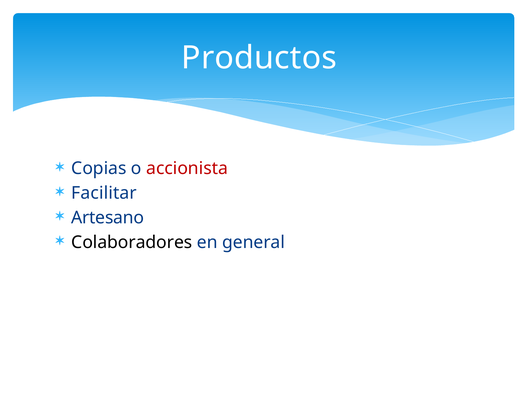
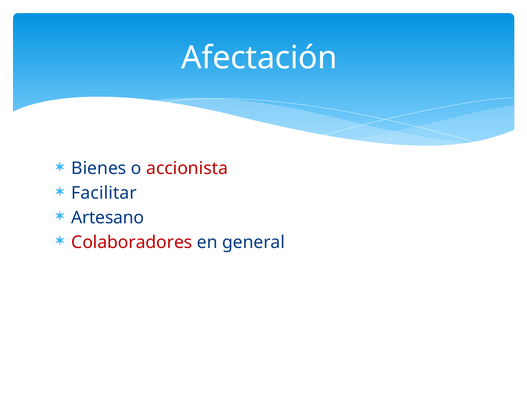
Productos: Productos -> Afectación (259, 58)
Copias: Copias -> Bienes (99, 169)
Colaboradores colour: black -> red (132, 242)
